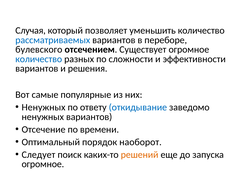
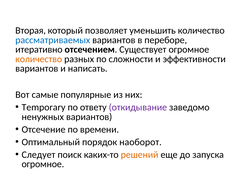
Случая: Случая -> Вторая (31, 31)
булевского: булевского -> итеративно (39, 50)
количество colour: blue -> orange (39, 59)
решения: решения -> написать (88, 69)
Ненужных: Ненужных -> Temporary (44, 107)
откидывание colour: blue -> purple (138, 107)
